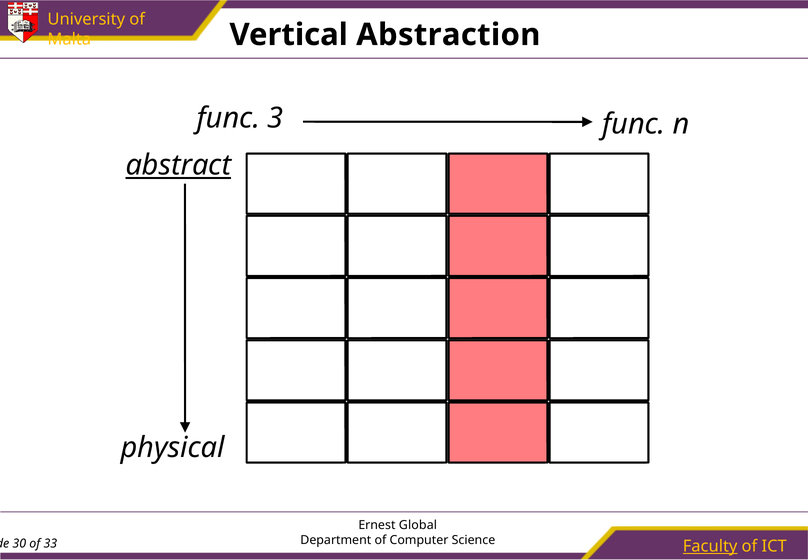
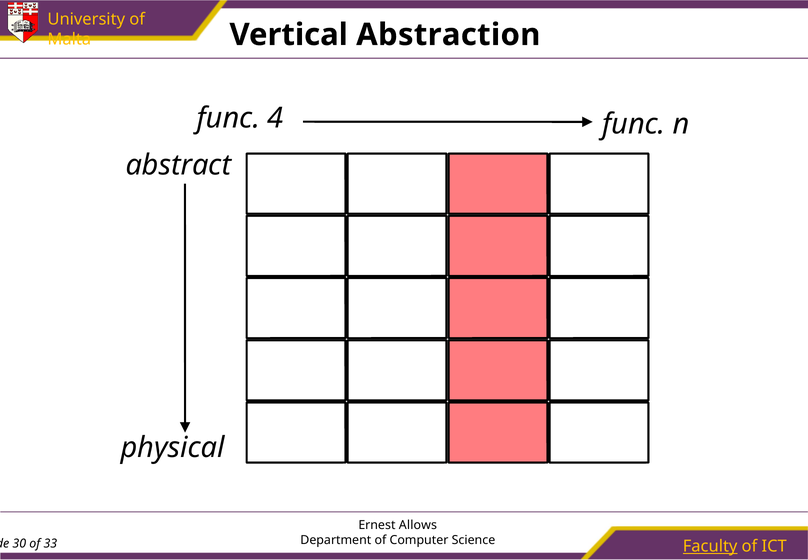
3: 3 -> 4 (275, 118)
abstract underline: present -> none (178, 165)
Global: Global -> Allows (418, 525)
